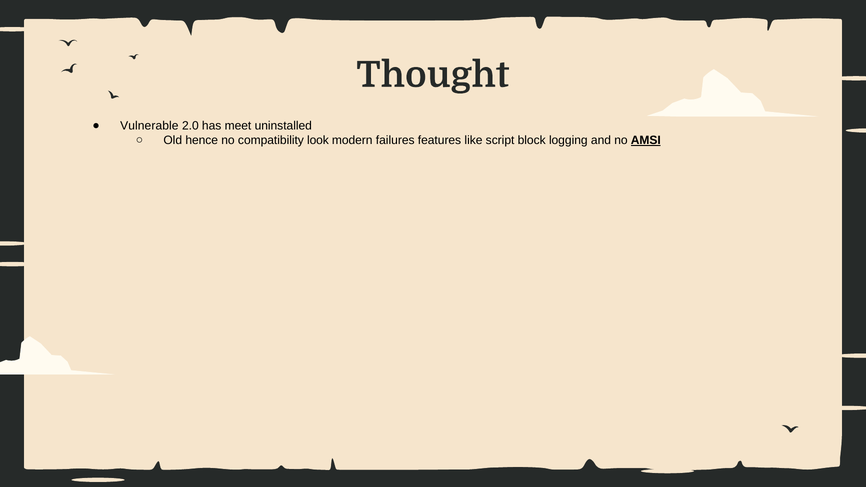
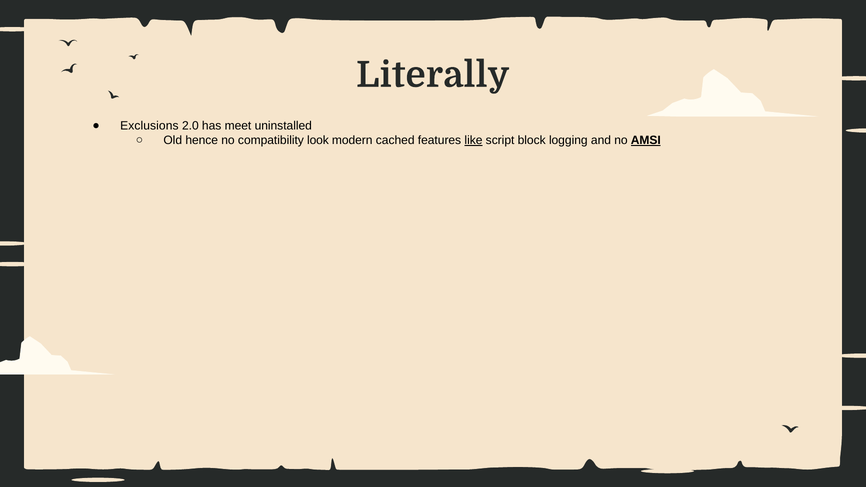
Thought: Thought -> Literally (433, 75)
Vulnerable: Vulnerable -> Exclusions (149, 126)
failures: failures -> cached (395, 140)
like underline: none -> present (473, 140)
